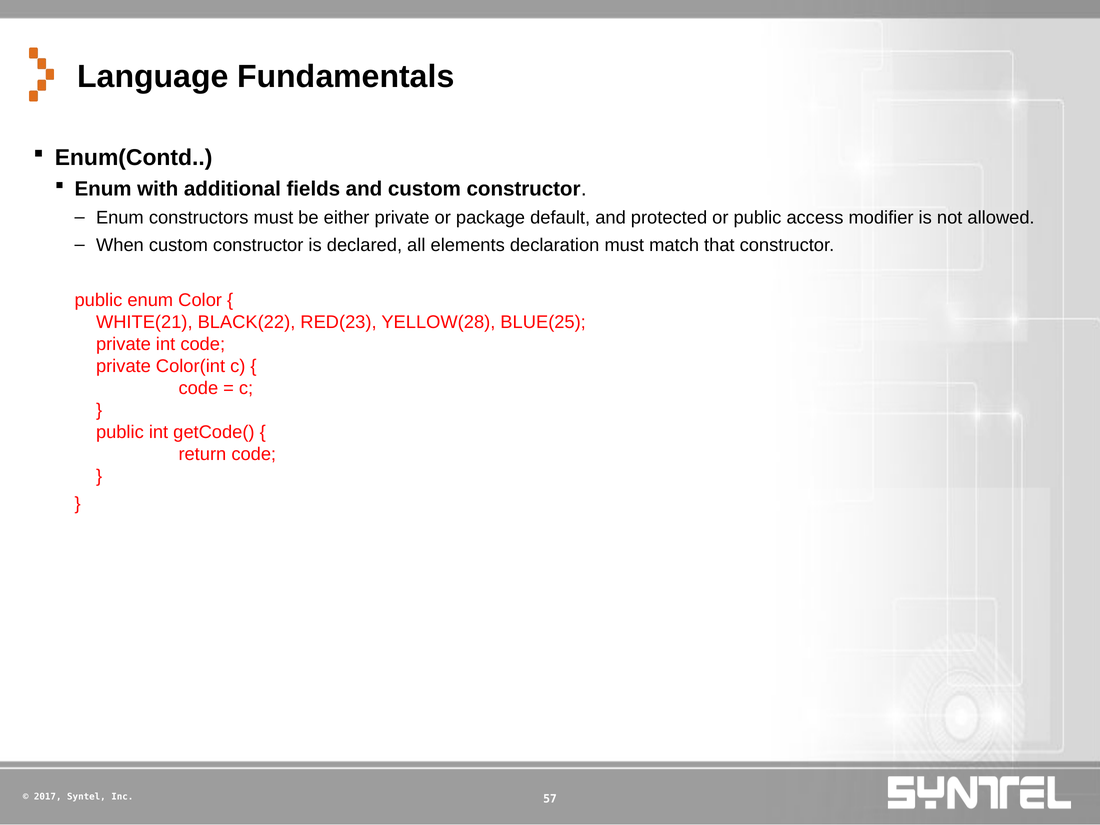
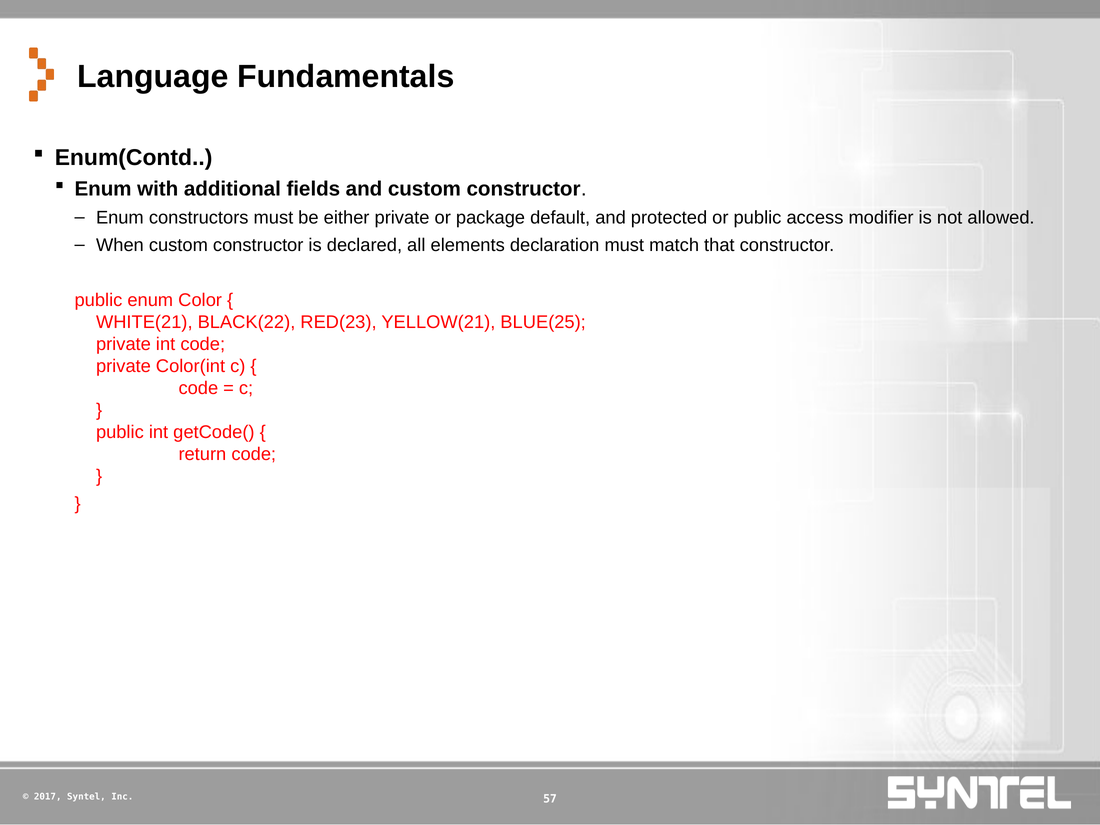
YELLOW(28: YELLOW(28 -> YELLOW(21 (438, 322)
